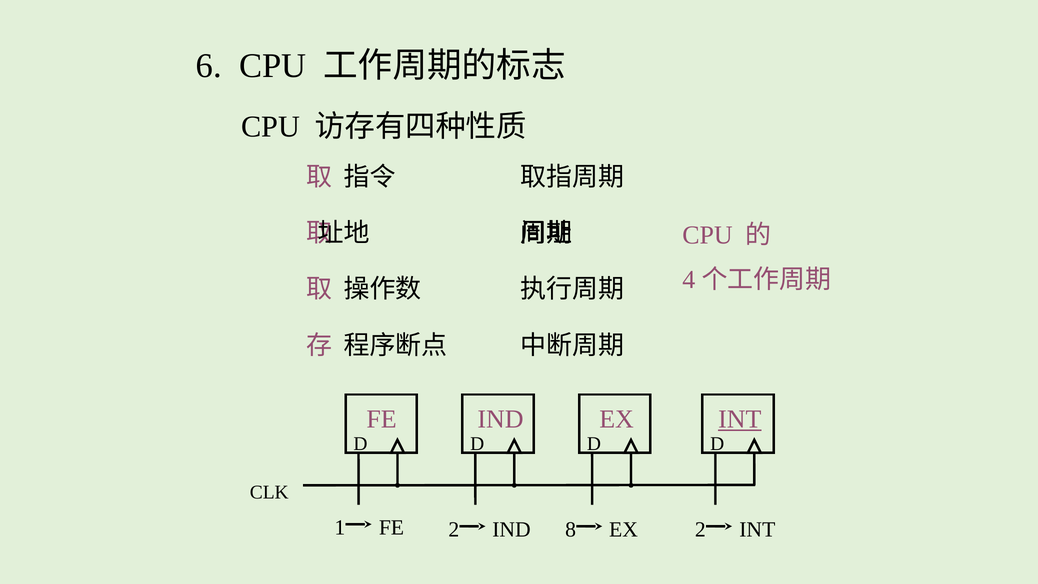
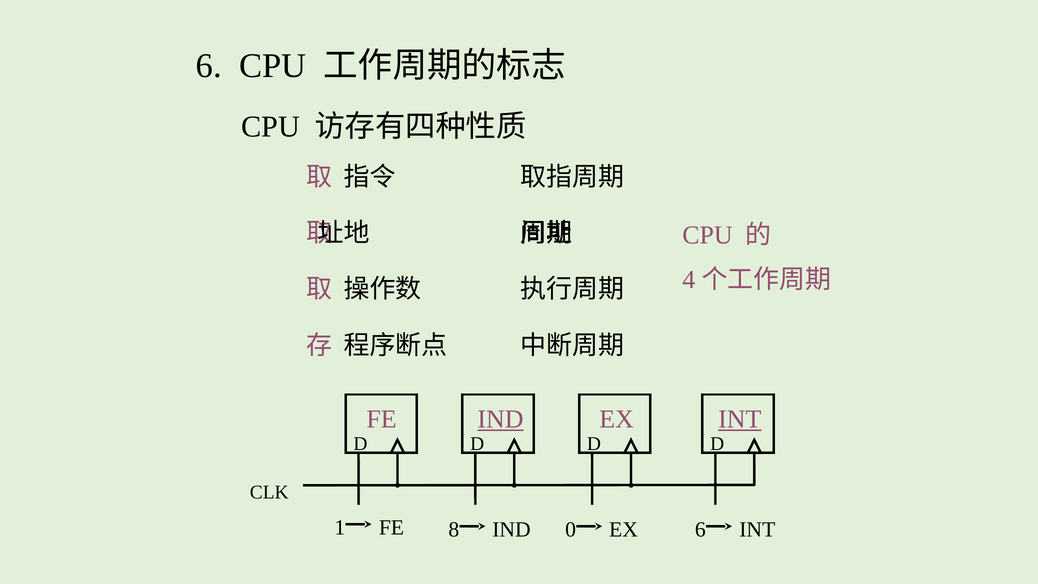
IND underline: none -> present (500, 419)
FE 2: 2 -> 8 (454, 529)
8: 8 -> 0 (571, 529)
EX 2: 2 -> 6 (700, 529)
